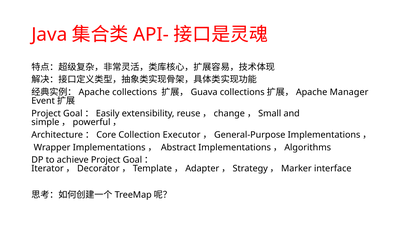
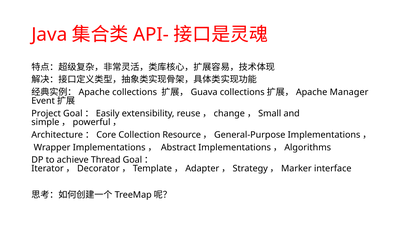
Executor: Executor -> Resource (182, 135)
achieve Project: Project -> Thread (106, 160)
